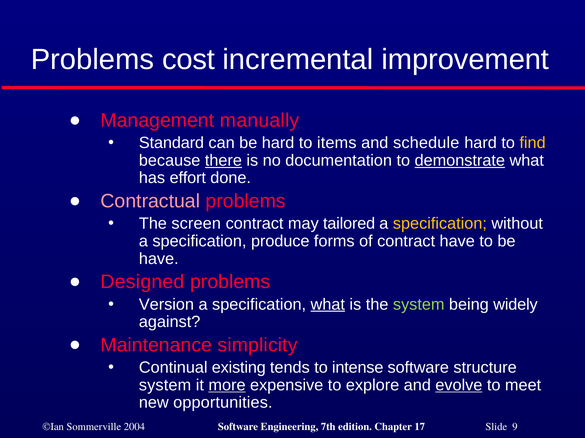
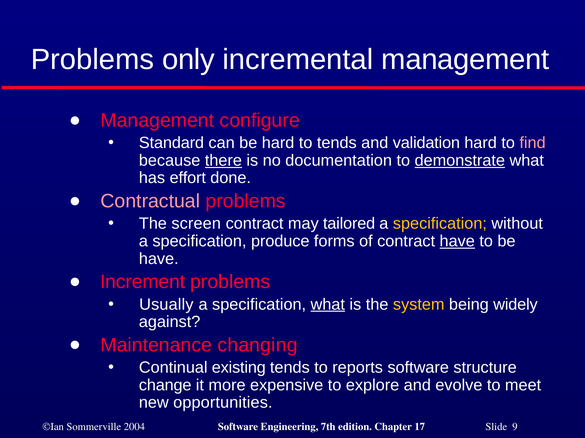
cost: cost -> only (188, 60)
incremental improvement: improvement -> management (465, 60)
manually: manually -> configure (260, 121)
to items: items -> tends (337, 143)
schedule: schedule -> validation (426, 143)
find colour: yellow -> pink (533, 143)
have underline: none -> present (457, 242)
Designed: Designed -> Increment (143, 282)
Version: Version -> Usually (166, 305)
system colour: light green -> yellow (419, 305)
simplicity: simplicity -> changing (258, 346)
intense: intense -> reports (358, 368)
system: system -> change (165, 386)
more underline: present -> none (227, 386)
evolve underline: present -> none (459, 386)
